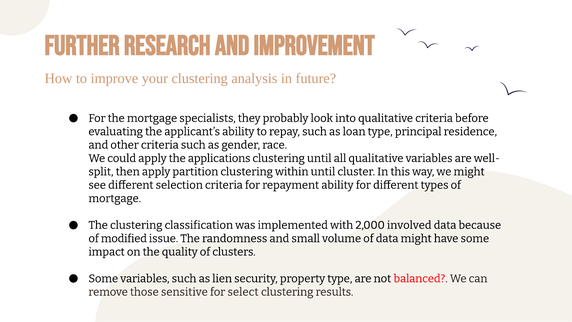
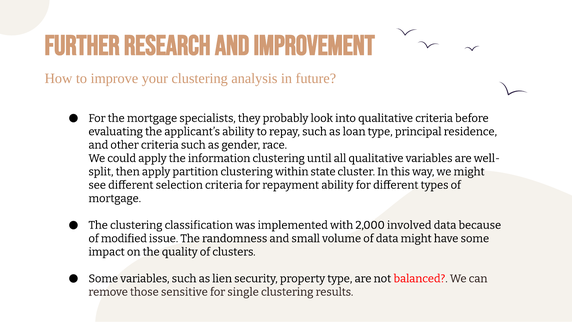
applications: applications -> information (219, 158)
within until: until -> state (323, 172)
select: select -> single (243, 292)
